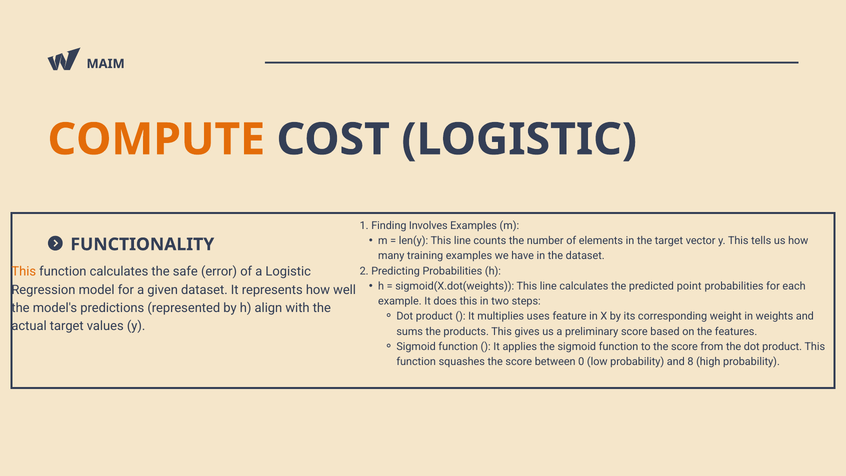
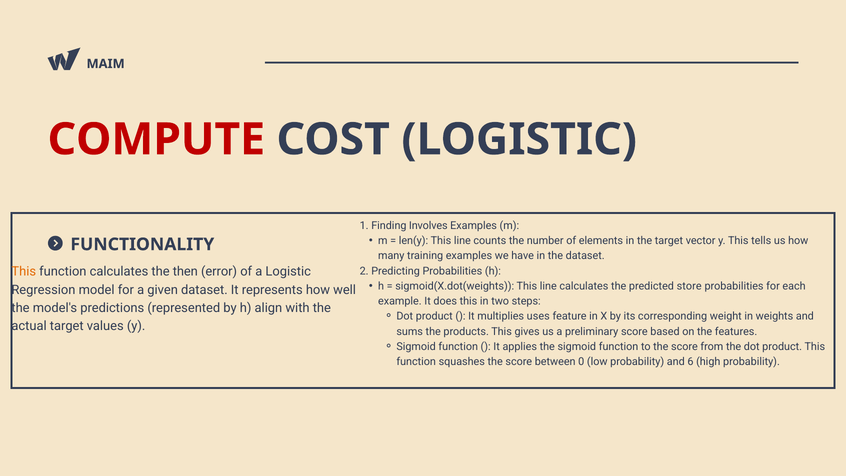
COMPUTE colour: orange -> red (156, 139)
safe: safe -> then (185, 272)
point: point -> store (689, 286)
8: 8 -> 6 (690, 362)
